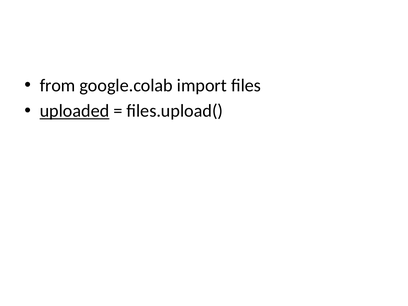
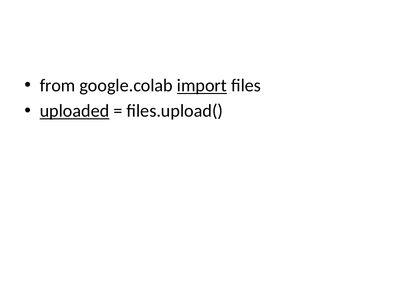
import underline: none -> present (202, 86)
